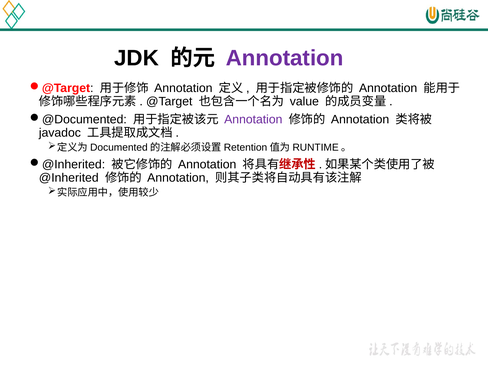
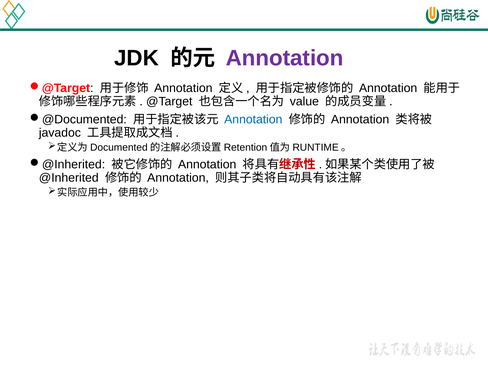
Annotation colour: purple -> blue (253, 120)
